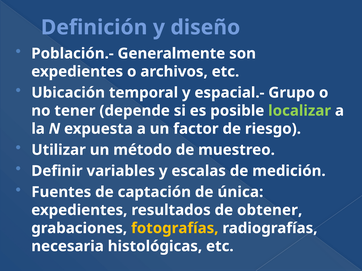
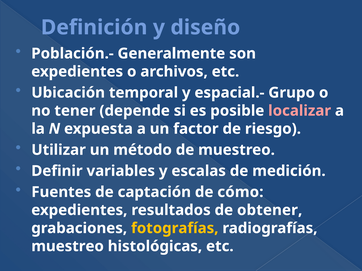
localizar colour: light green -> pink (300, 111)
única: única -> cómo (240, 192)
necesaria: necesaria -> muestreo (68, 247)
